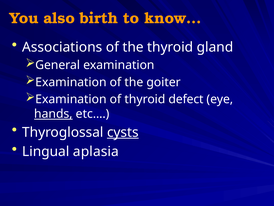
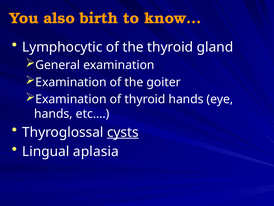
Associations: Associations -> Lymphocytic (62, 47)
thyroid defect: defect -> hands (186, 99)
hands underline: present -> none (53, 114)
